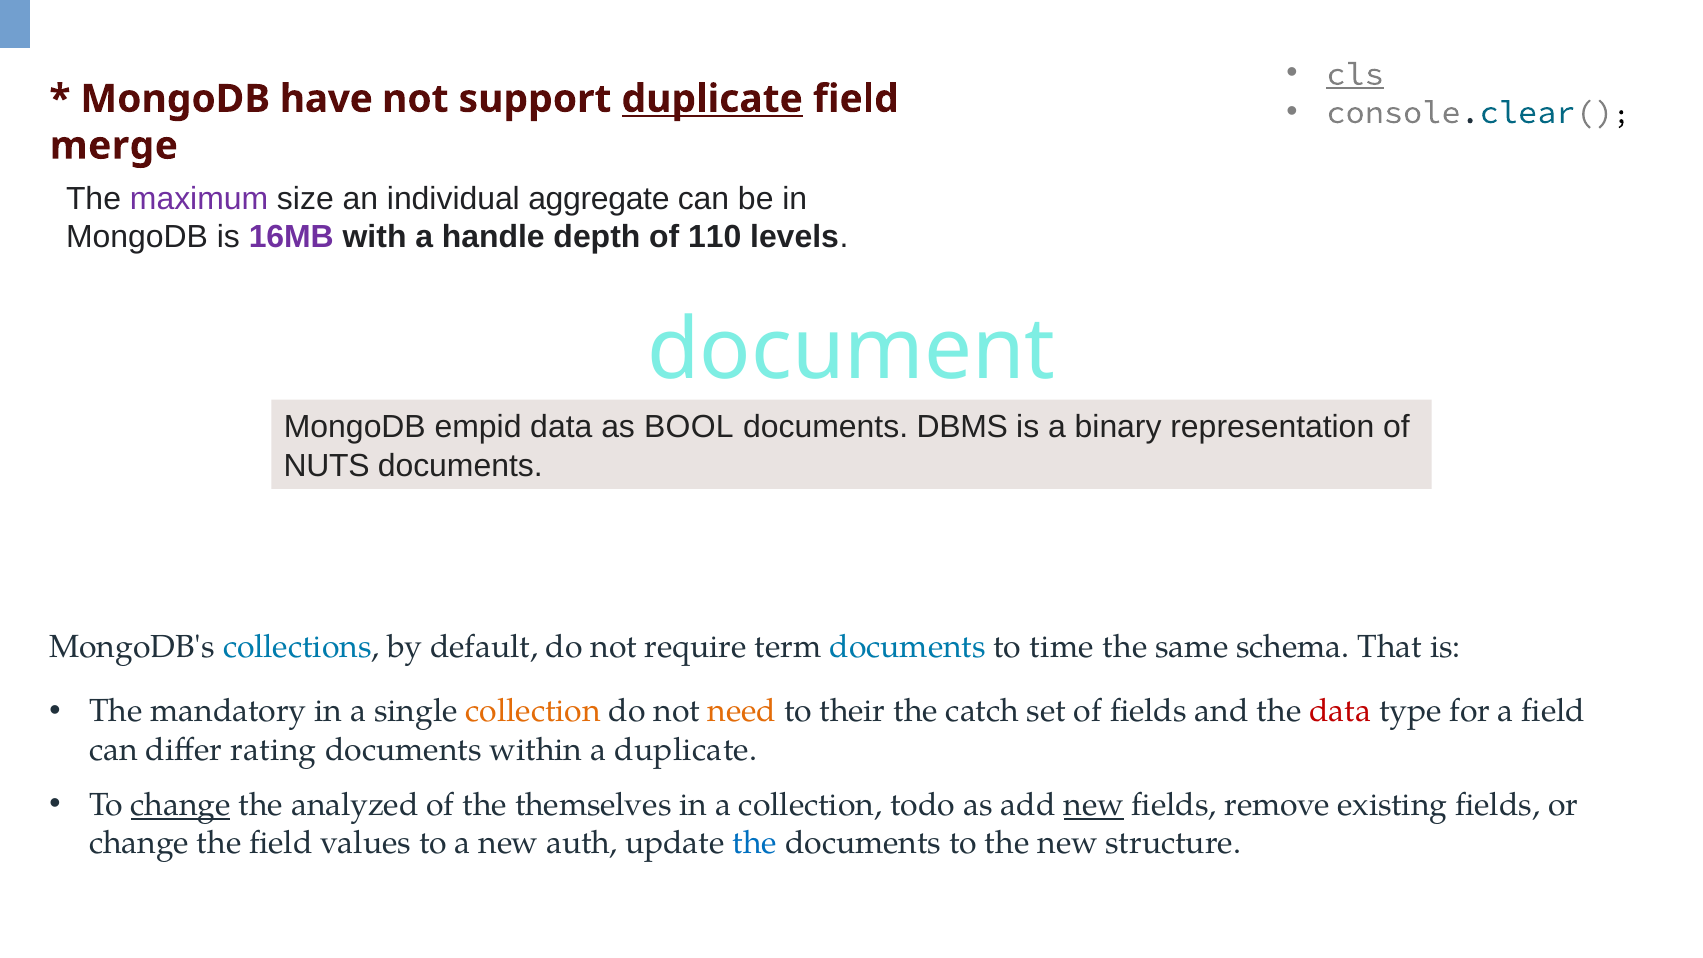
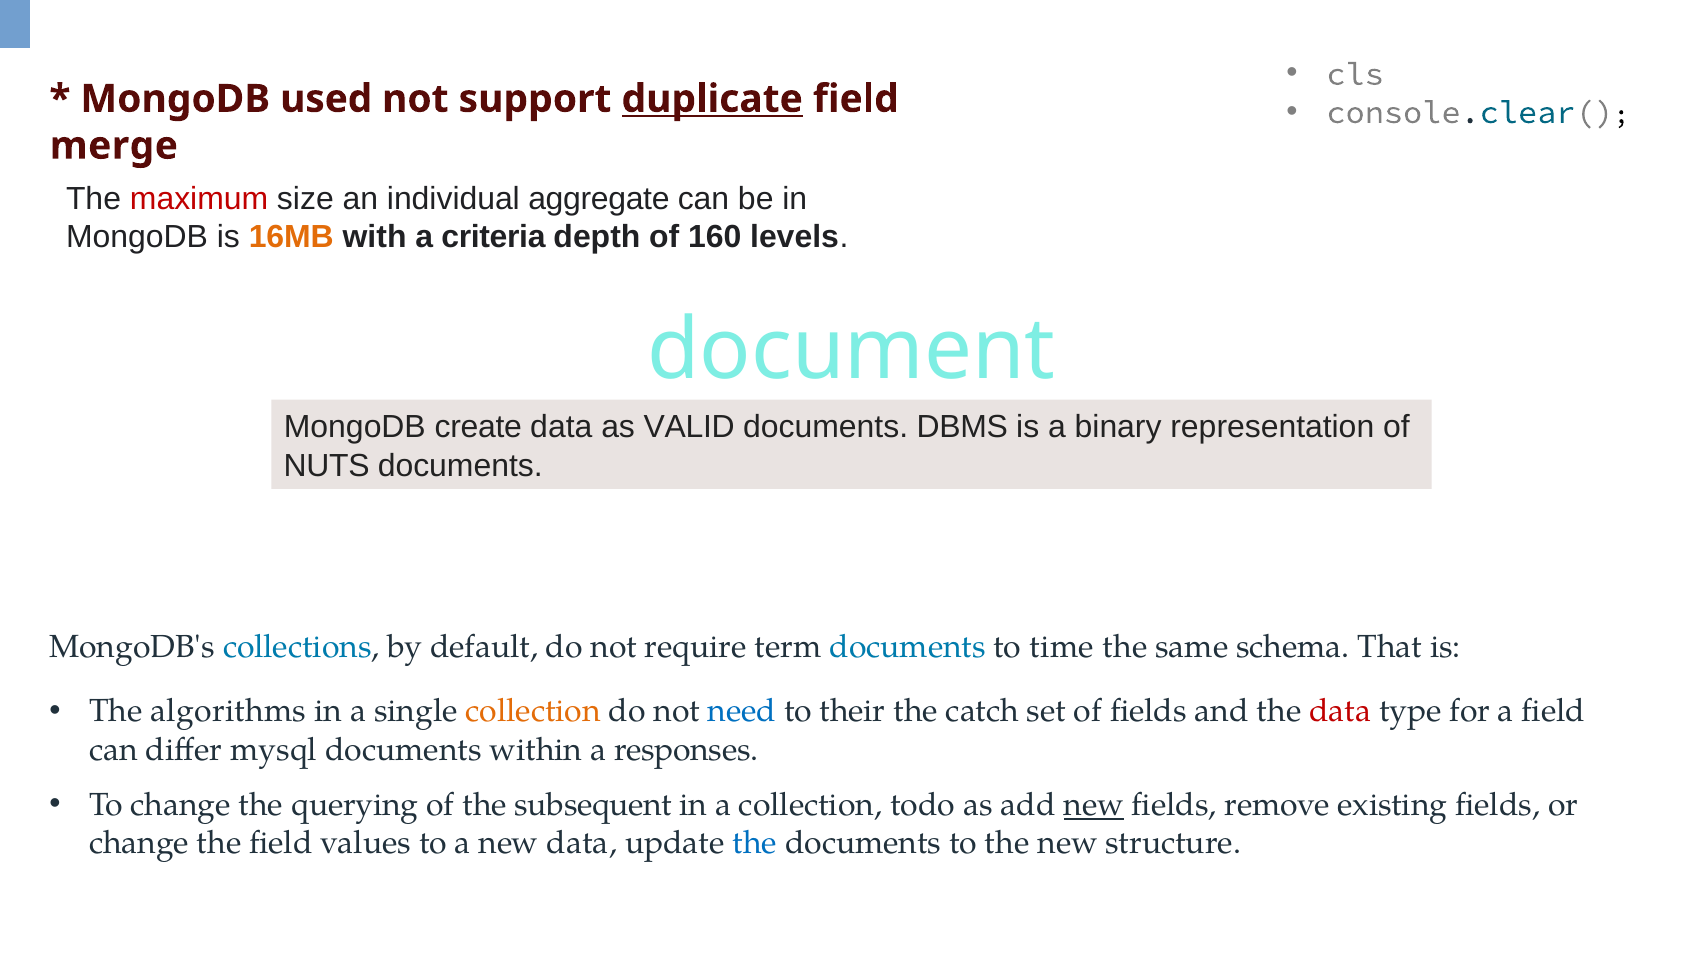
cls underline: present -> none (1355, 74)
have: have -> used (326, 99)
maximum colour: purple -> red (199, 199)
16MB colour: purple -> orange (291, 237)
handle: handle -> criteria (493, 237)
110: 110 -> 160 (715, 237)
empid: empid -> create (478, 427)
BOOL: BOOL -> VALID (689, 427)
mandatory: mandatory -> algorithms (228, 711)
need colour: orange -> blue (742, 711)
rating: rating -> mysql (274, 750)
a duplicate: duplicate -> responses (686, 750)
change underline: present -> none (181, 805)
analyzed: analyzed -> querying (355, 805)
themselves: themselves -> subsequent (593, 805)
new auth: auth -> data (582, 843)
